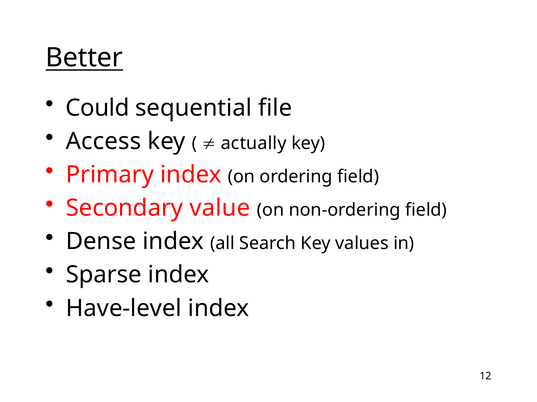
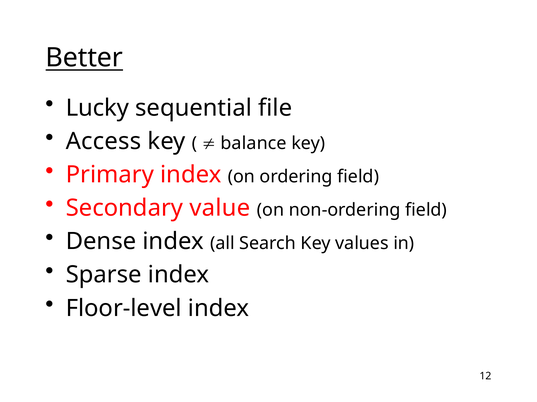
Could: Could -> Lucky (97, 108)
actually: actually -> balance (254, 144)
Have-level: Have-level -> Floor-level (124, 309)
